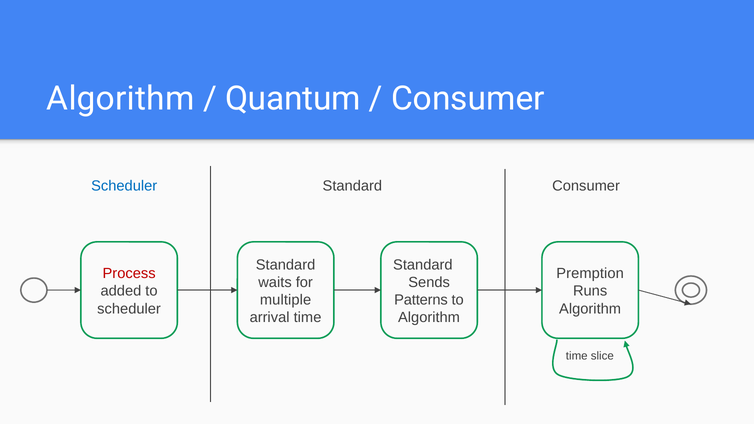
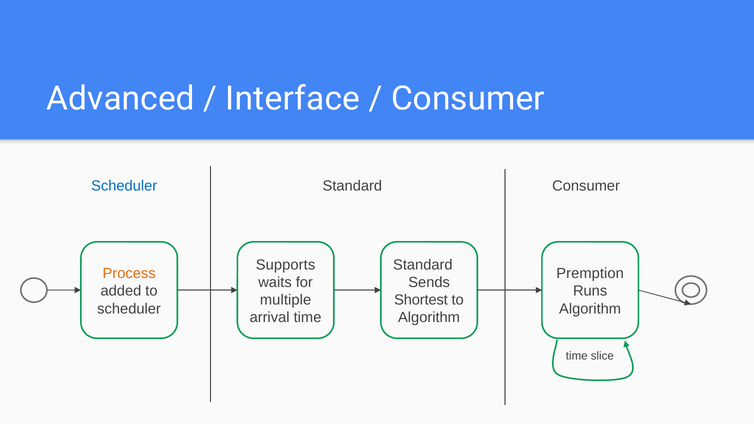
Algorithm: Algorithm -> Advanced (121, 99)
Quantum: Quantum -> Interface (293, 99)
Standard: Standard -> Supports (286, 265)
Process colour: red -> orange (129, 274)
Patterns: Patterns -> Shortest (421, 300)
